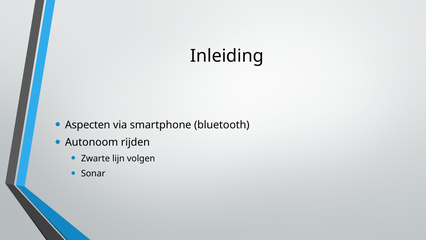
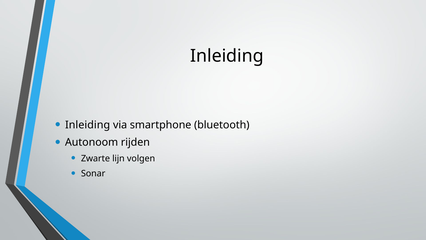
Aspecten: Aspecten -> Inleiding (88, 125)
